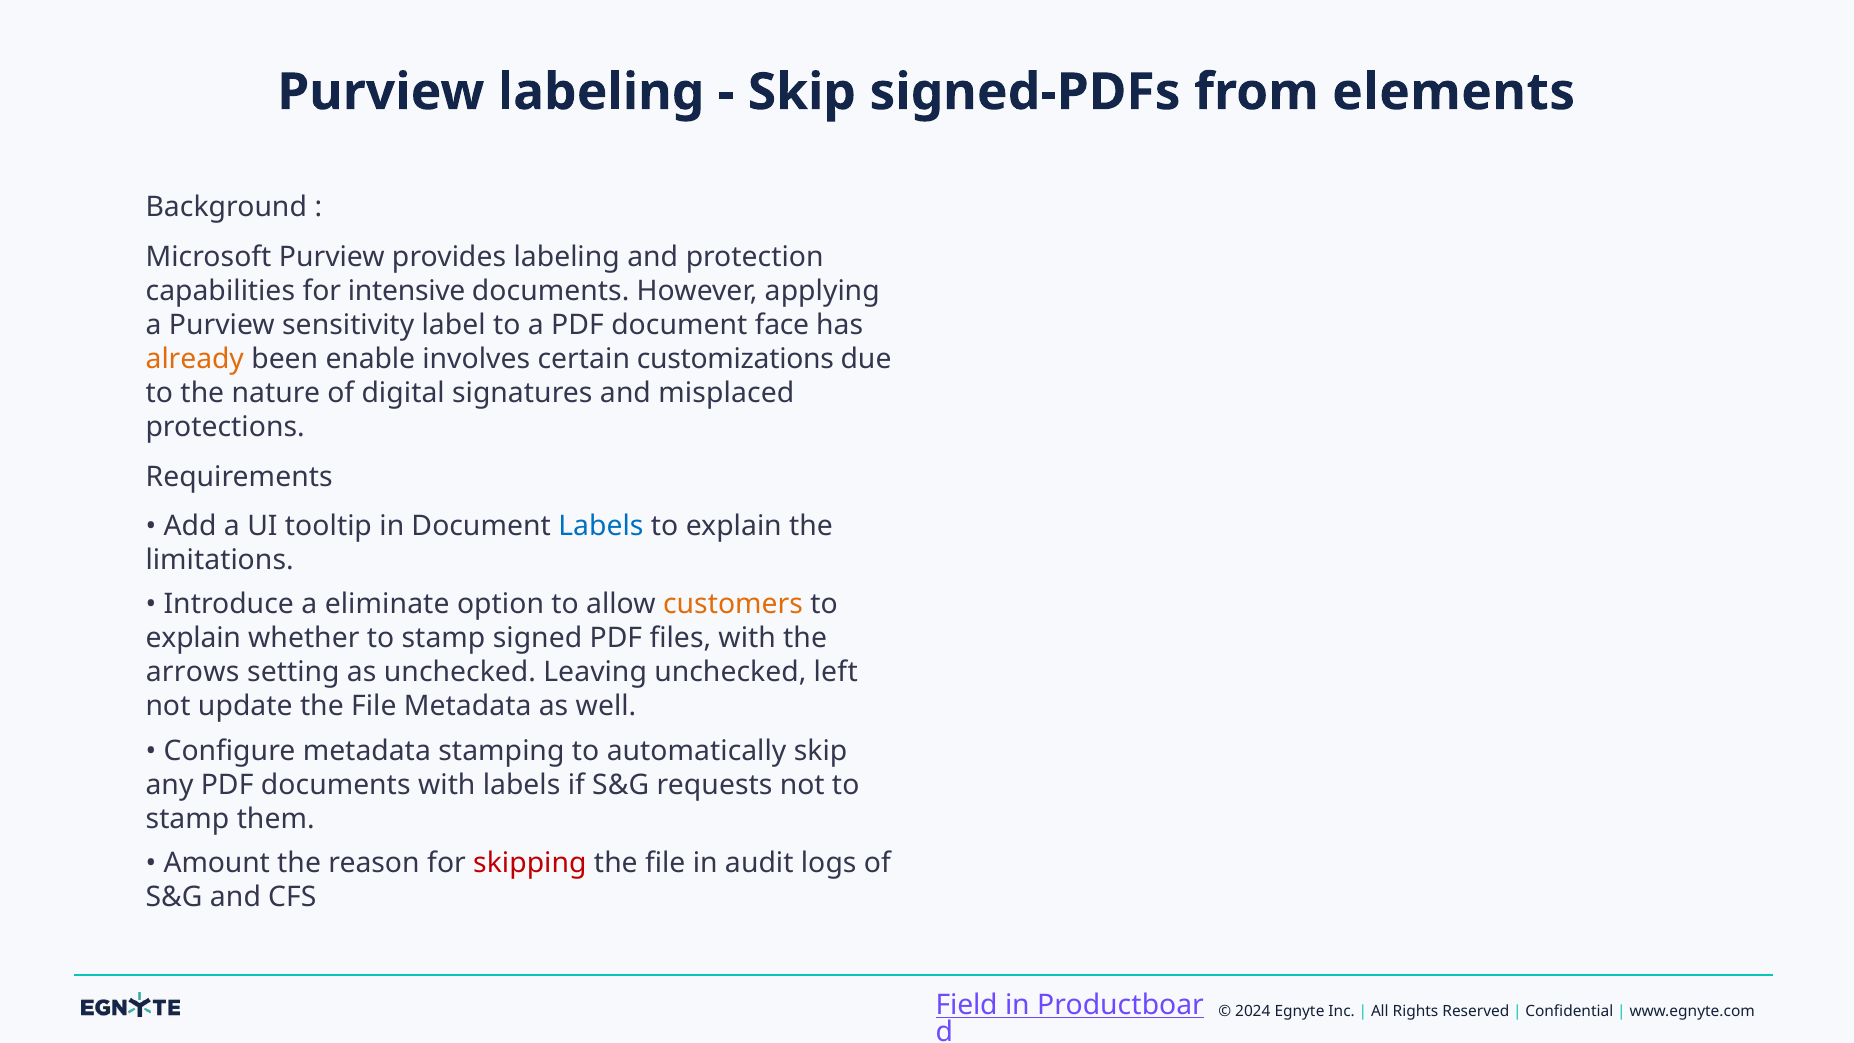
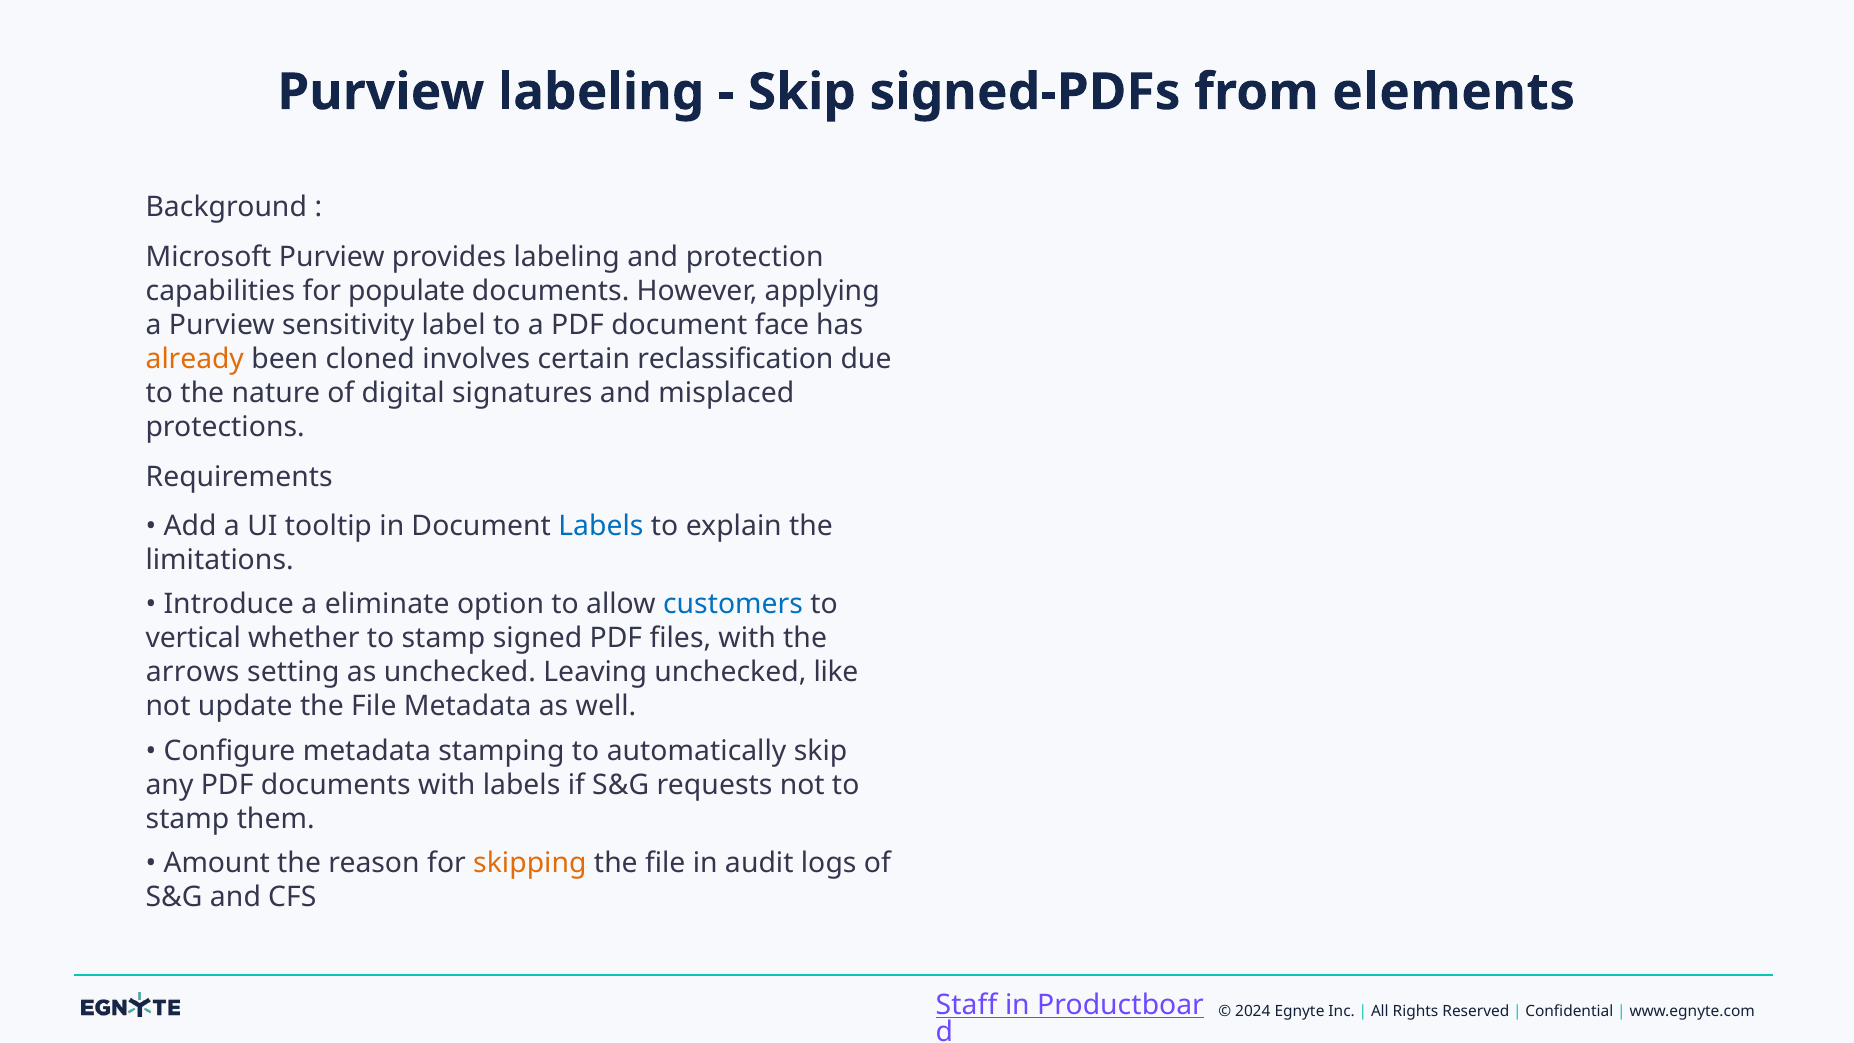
intensive: intensive -> populate (407, 291)
enable: enable -> cloned (370, 359)
customizations: customizations -> reclassification (735, 359)
customers colour: orange -> blue (733, 604)
explain: explain -> vertical (193, 638)
left: left -> like (836, 672)
skipping colour: red -> orange (530, 863)
Field: Field -> Staff (966, 1005)
